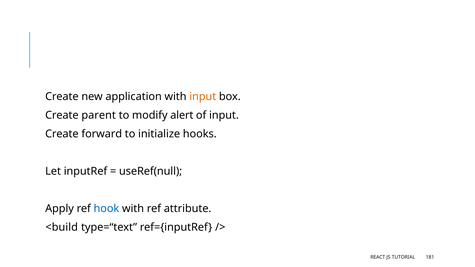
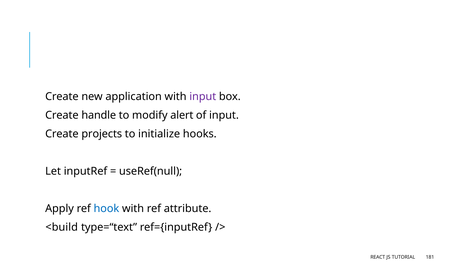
input colour: orange -> purple (203, 97)
parent: parent -> handle (99, 115)
forward: forward -> projects (102, 134)
